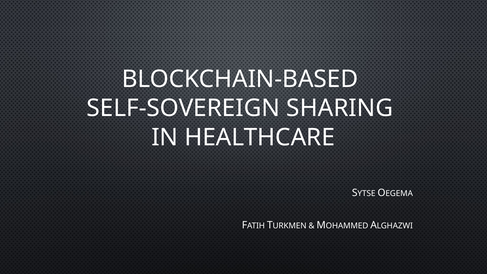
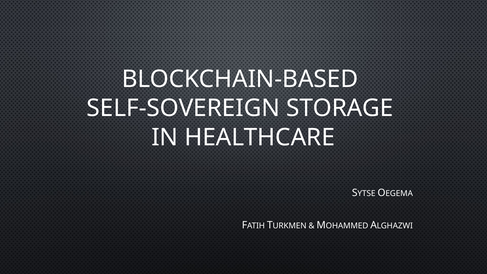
SHARING: SHARING -> STORAGE (340, 108)
